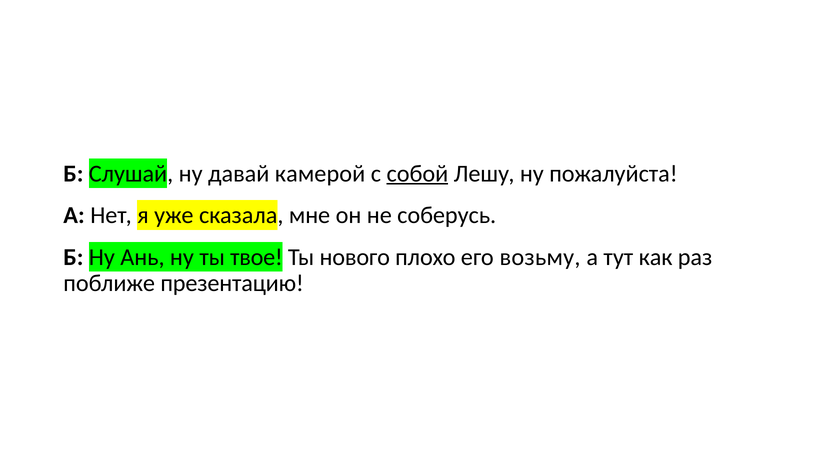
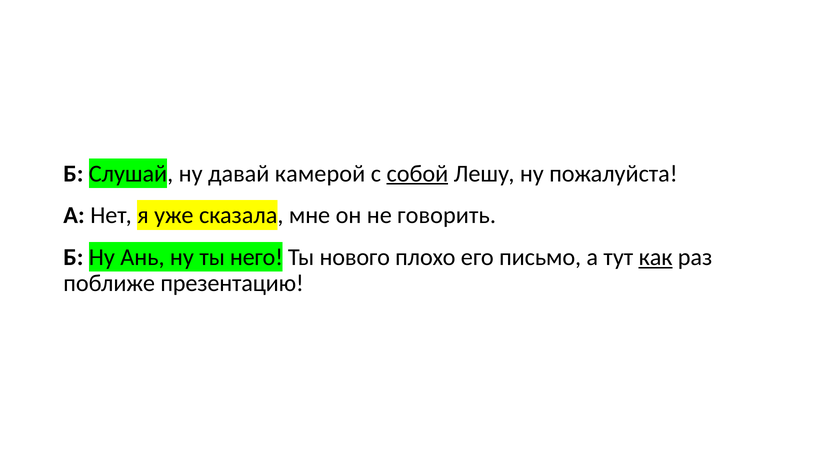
соберусь: соберусь -> говорить (447, 215)
твое: твое -> него (256, 257)
возьму: возьму -> письмо (540, 257)
как underline: none -> present (656, 257)
